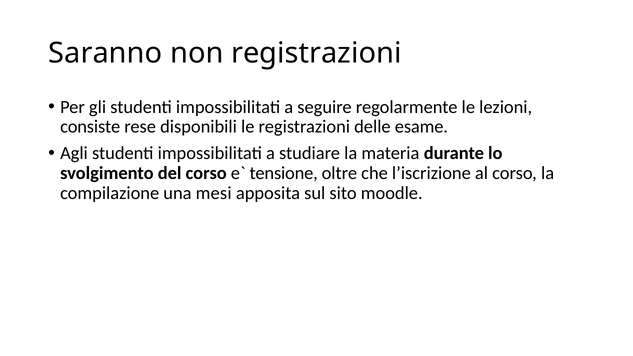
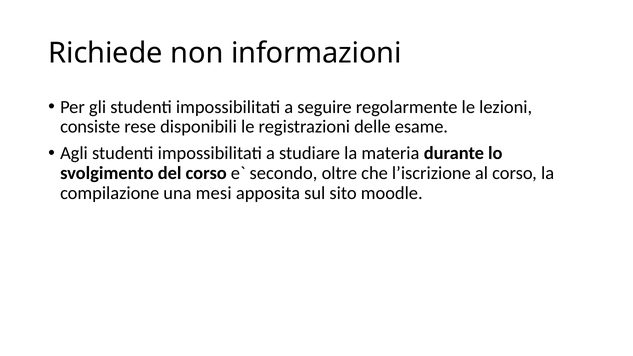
Saranno: Saranno -> Richiede (105, 53)
non registrazioni: registrazioni -> informazioni (316, 53)
tensione: tensione -> secondo (284, 173)
